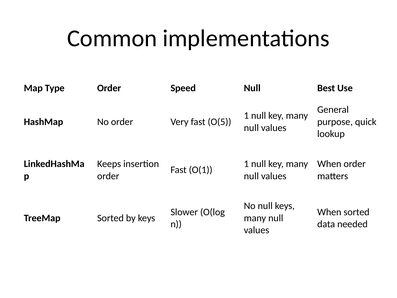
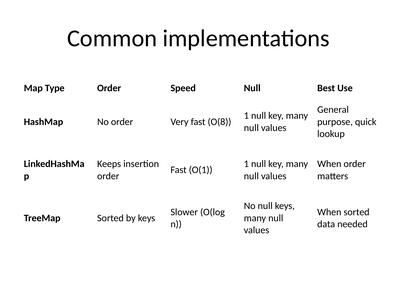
O(5: O(5 -> O(8 (219, 122)
